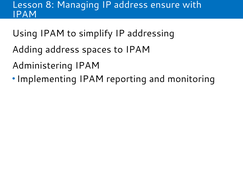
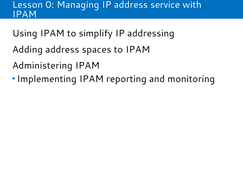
8: 8 -> 0 (50, 5)
ensure: ensure -> service (165, 5)
